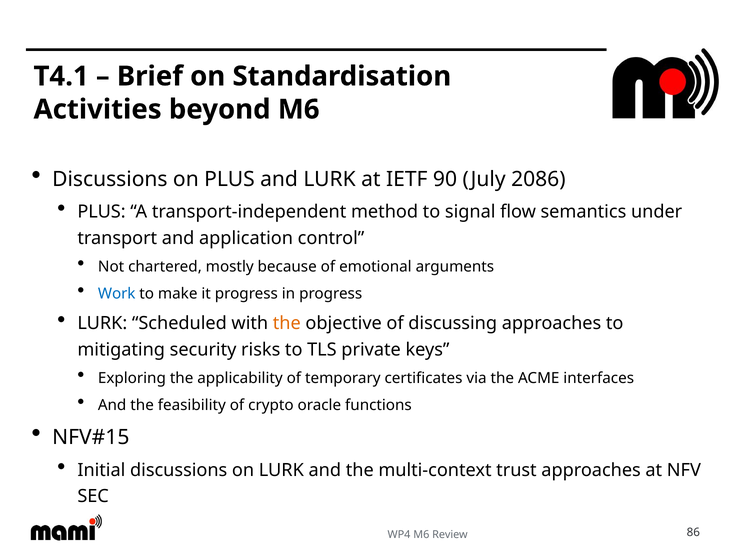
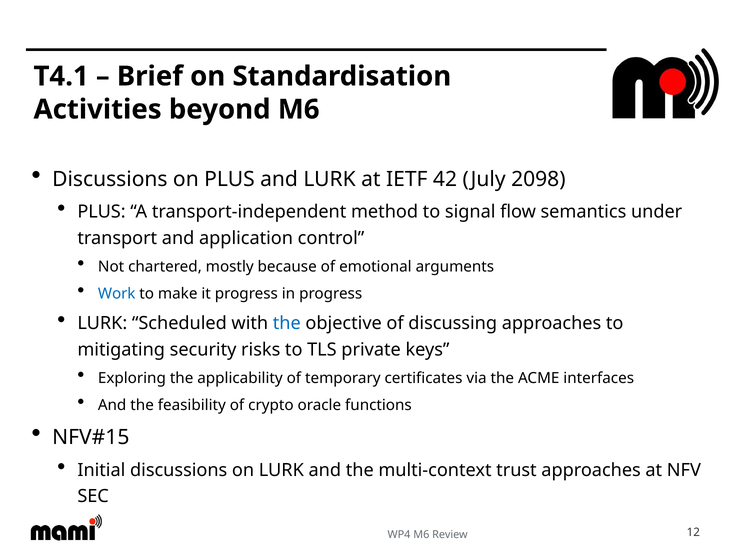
90: 90 -> 42 (445, 179)
2086: 2086 -> 2098 (538, 179)
the colour: orange -> blue (287, 323)
86: 86 -> 12 (693, 532)
